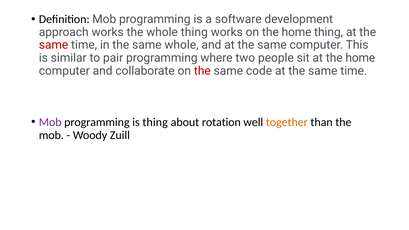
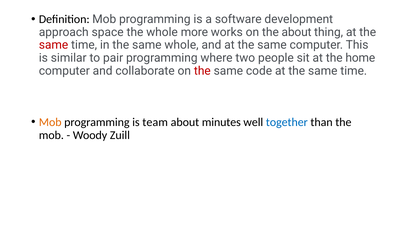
approach works: works -> space (108, 32)
whole thing: thing -> more (194, 32)
on the home: home -> about (297, 32)
Mob colour: purple -> orange (50, 122)
is thing: thing -> team (155, 122)
rotation: rotation -> minutes (221, 122)
together colour: orange -> blue (287, 122)
